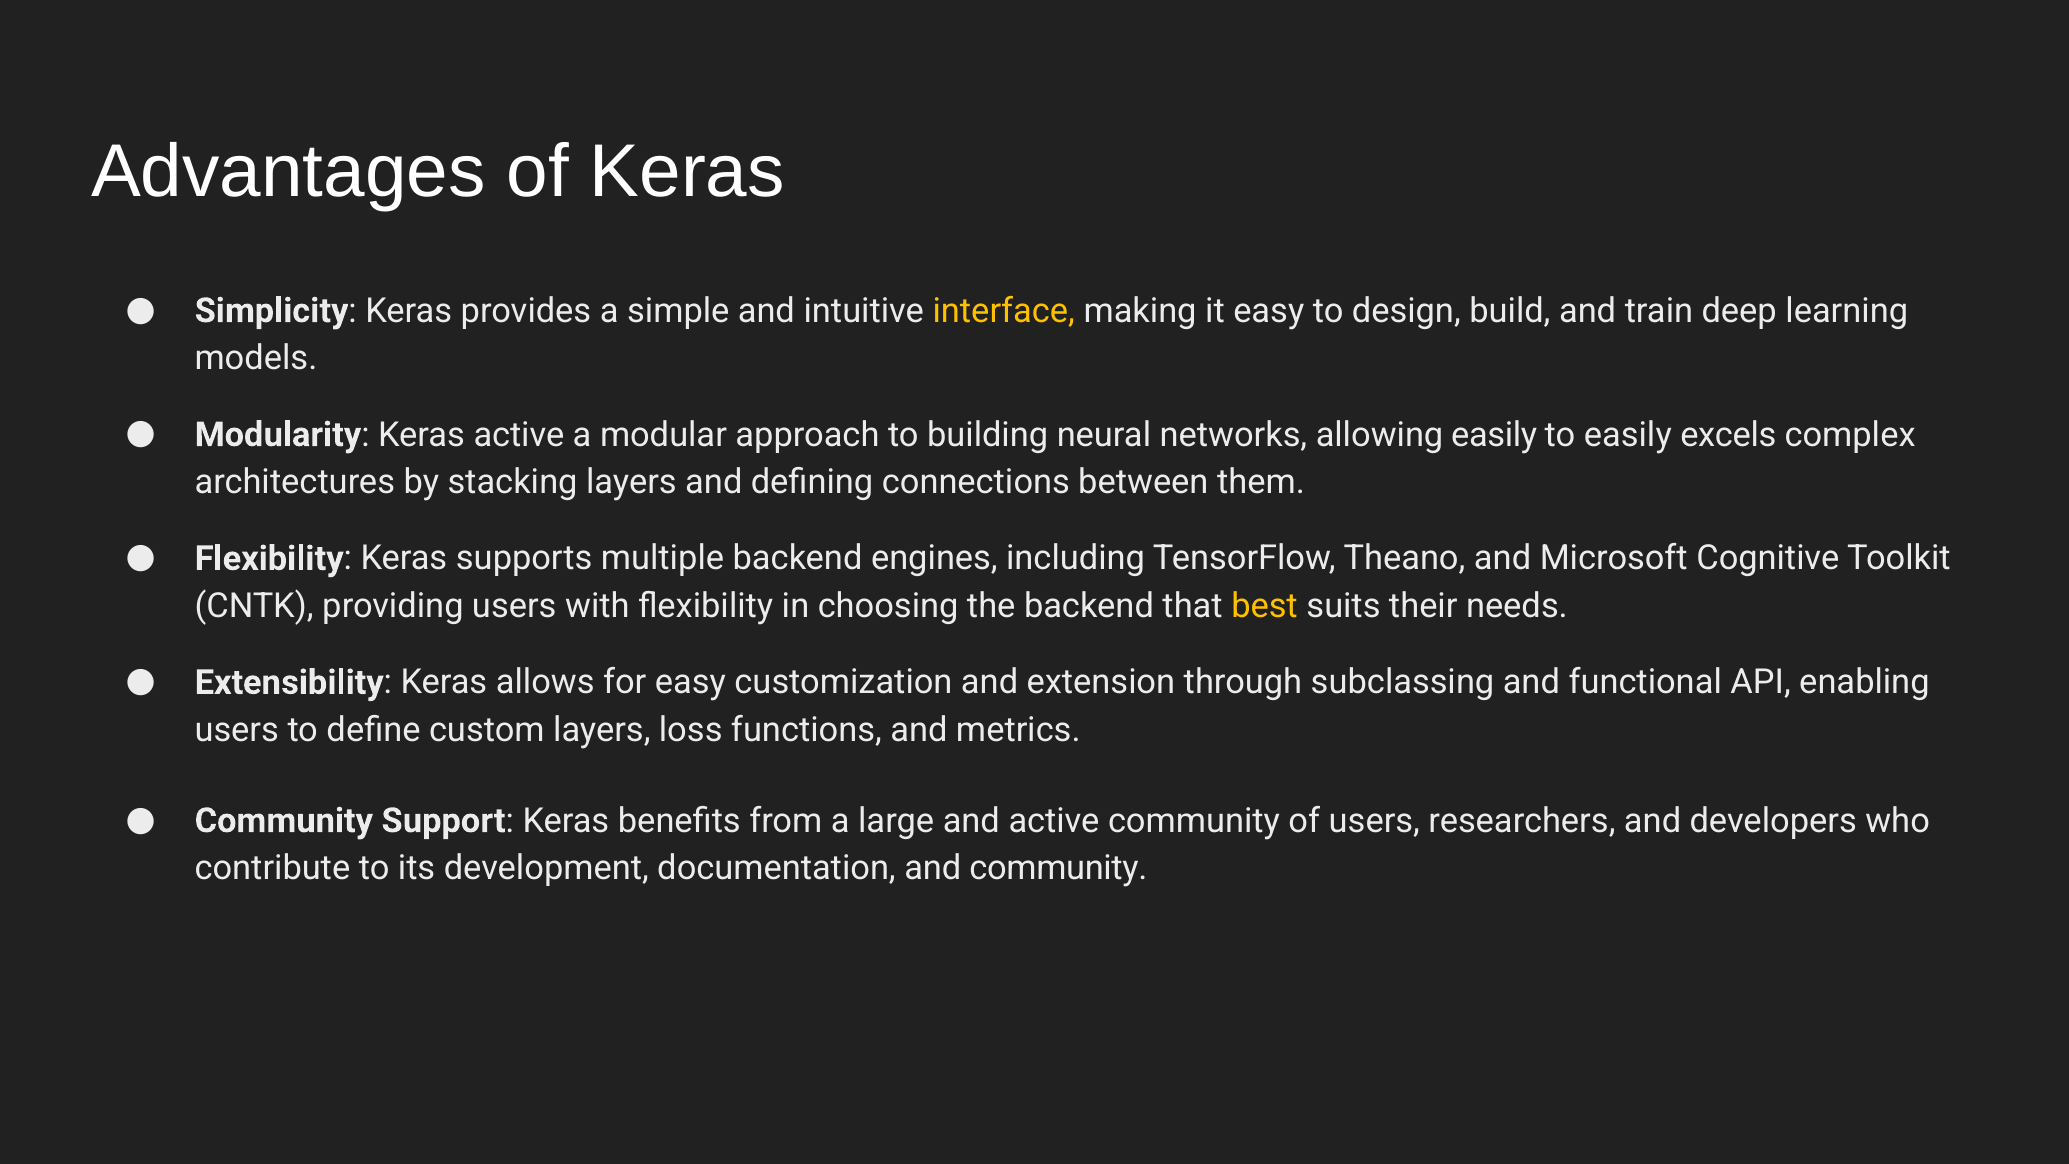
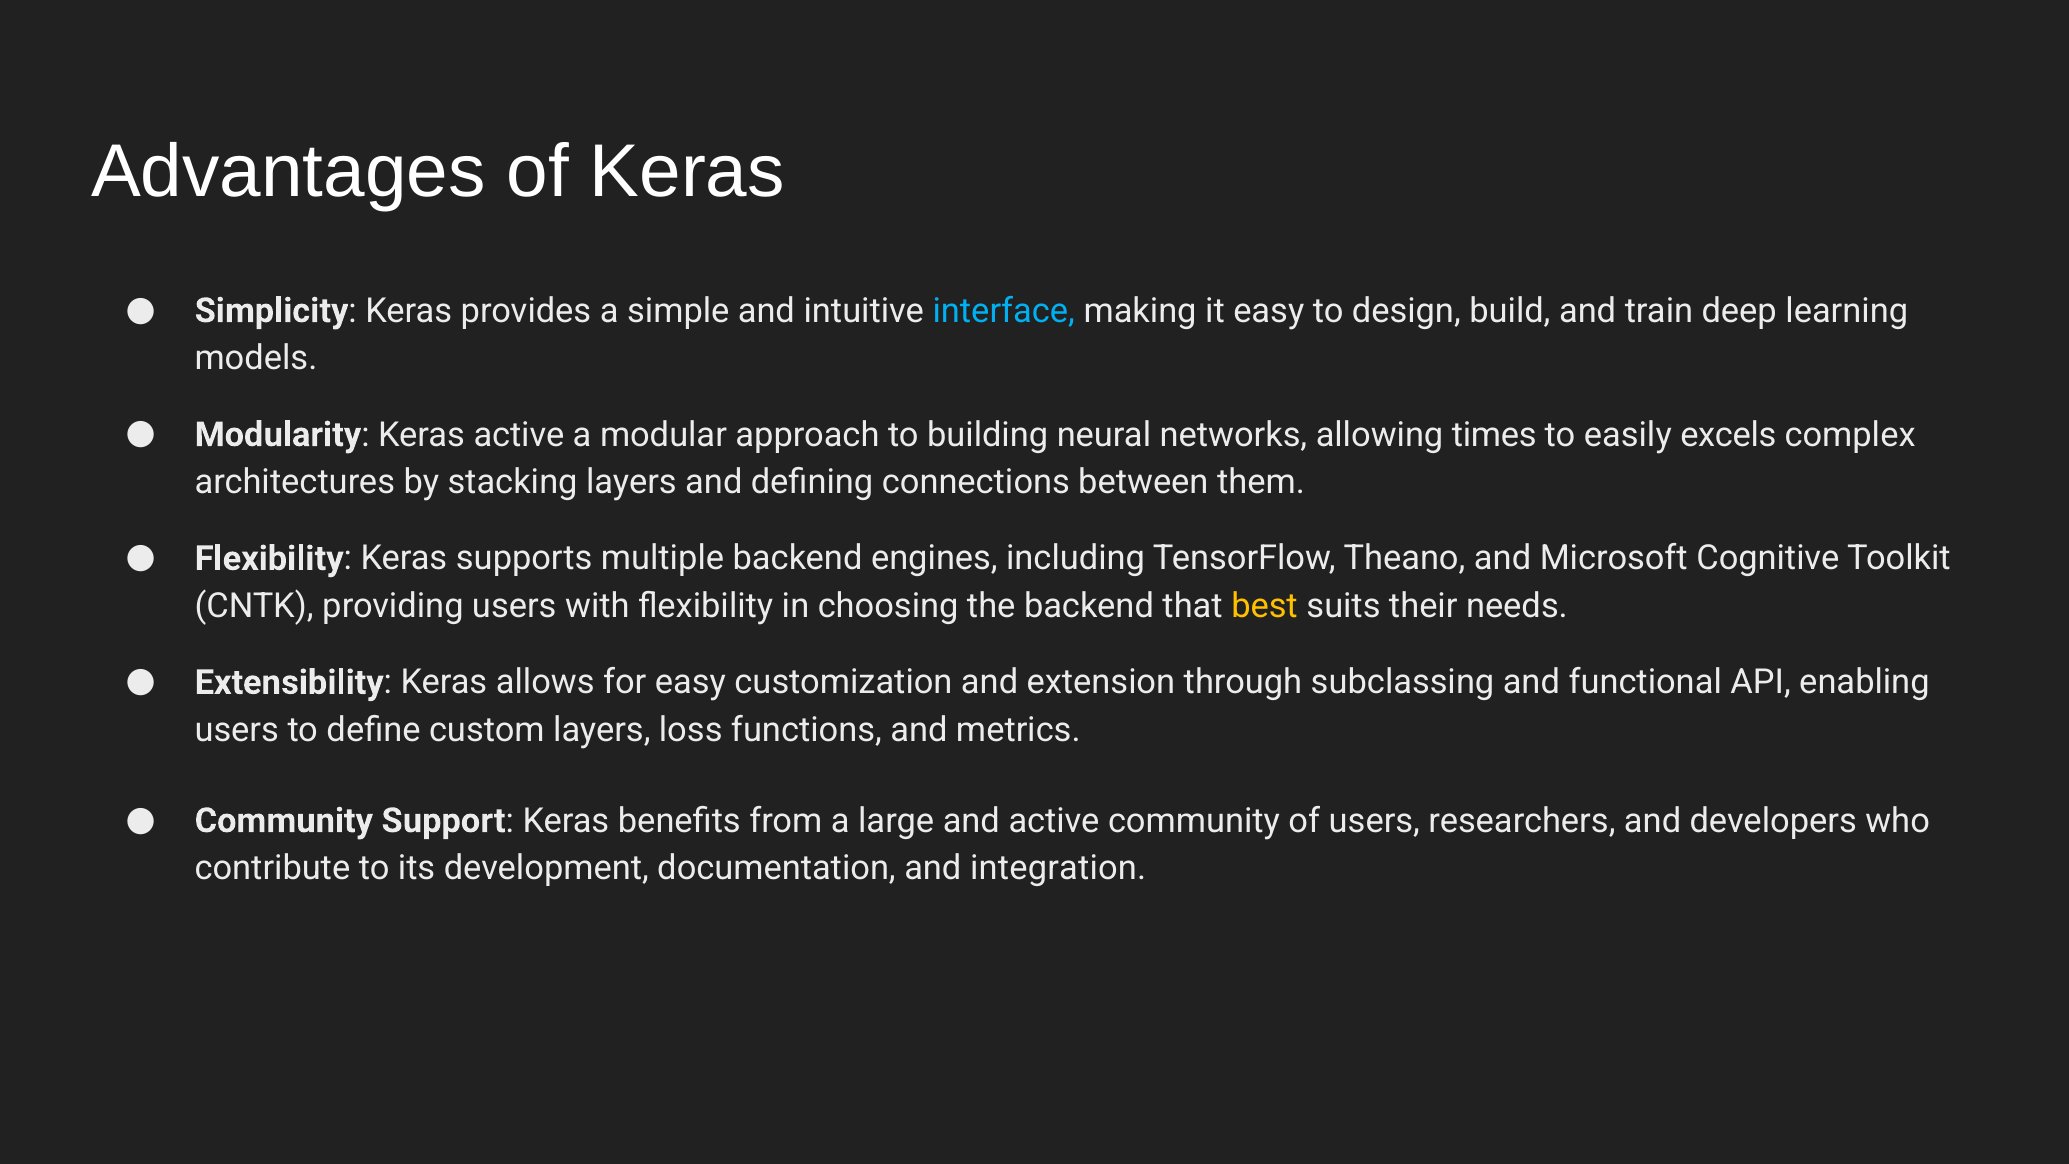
interface colour: yellow -> light blue (1004, 311)
allowing easily: easily -> times (1494, 435)
and community: community -> integration (1058, 868)
